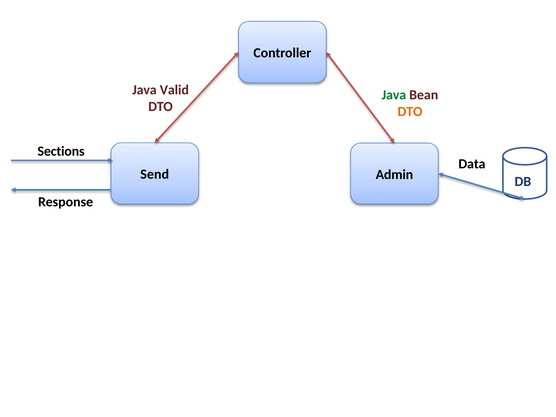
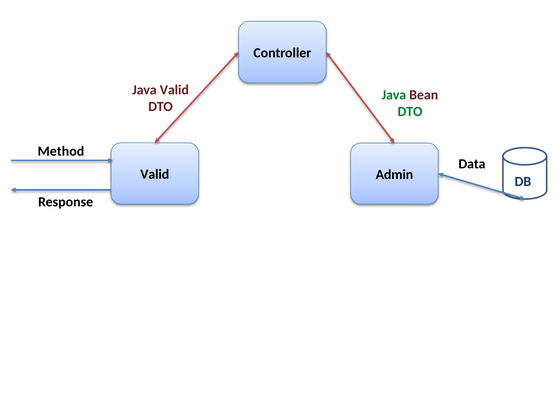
DTO colour: orange -> green (410, 112)
Sections: Sections -> Method (61, 151)
Send: Send -> Valid (155, 174)
